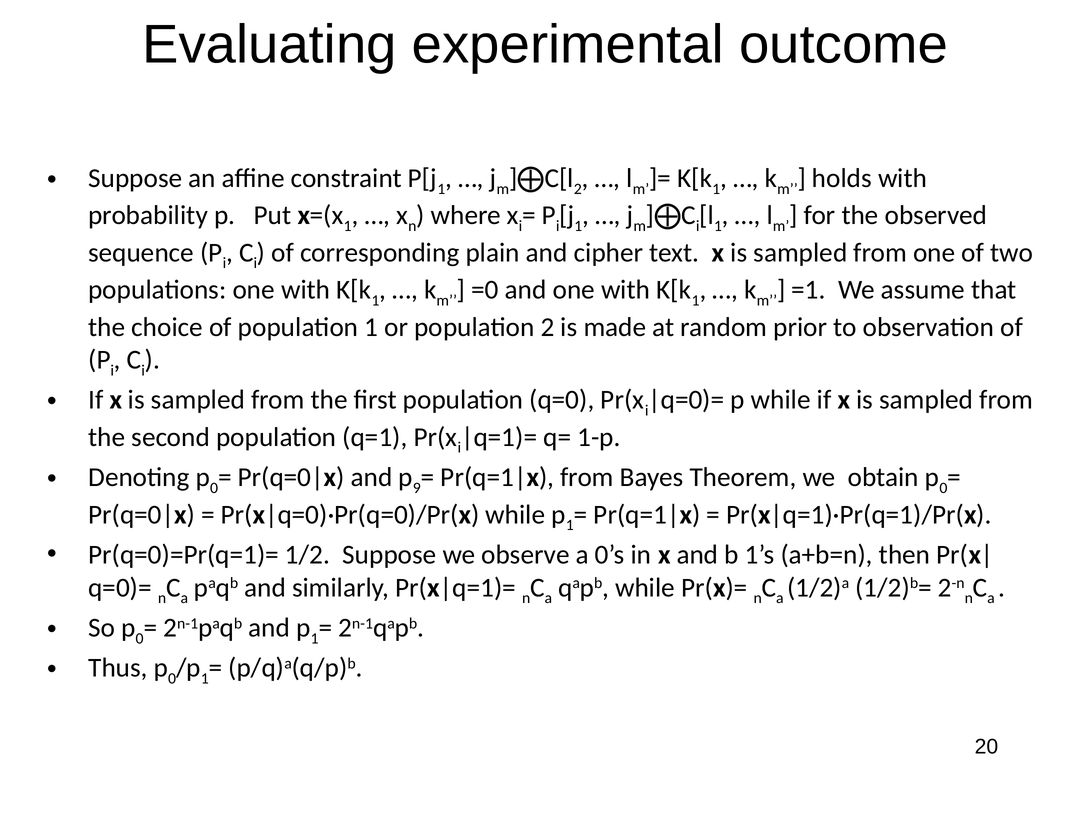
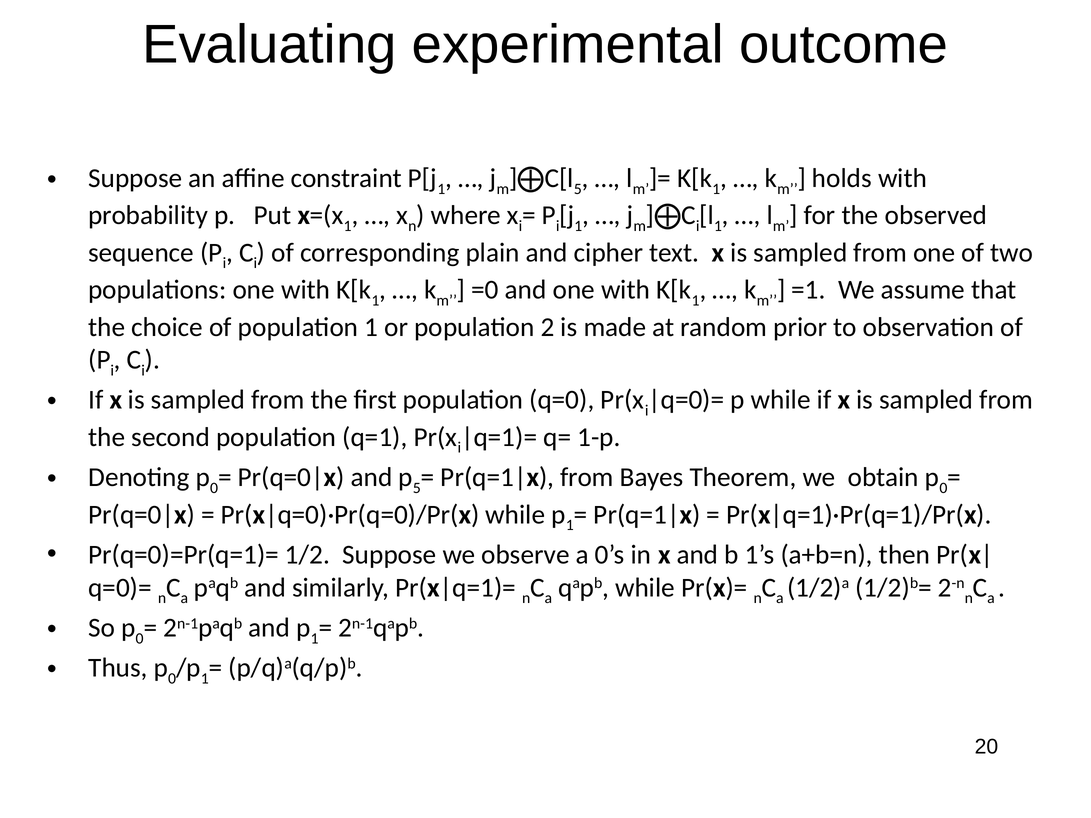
2: 2 -> 5 (578, 189)
p 9: 9 -> 5 (417, 488)
